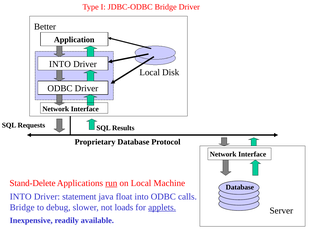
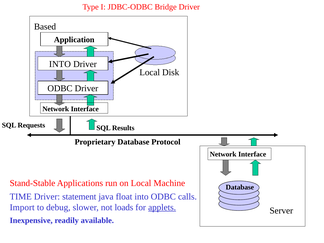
Better: Better -> Based (45, 27)
Stand-Delete: Stand-Delete -> Stand-Stable (32, 183)
run underline: present -> none (111, 183)
INTO: INTO -> TIME (21, 197)
Bridge: Bridge -> Import (22, 207)
